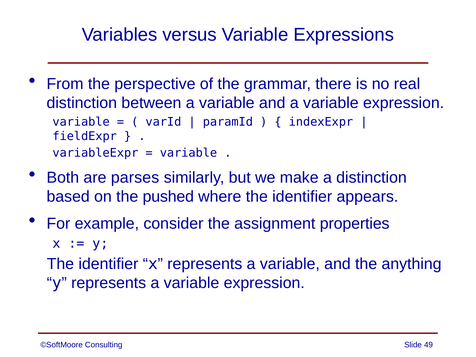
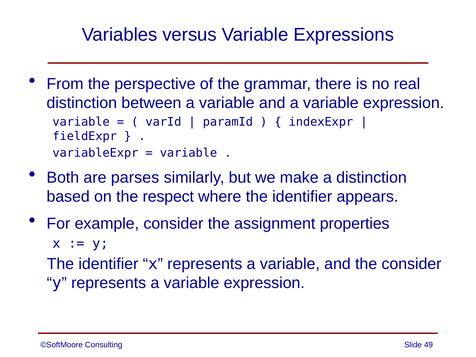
pushed: pushed -> respect (168, 197)
the anything: anything -> consider (412, 264)
